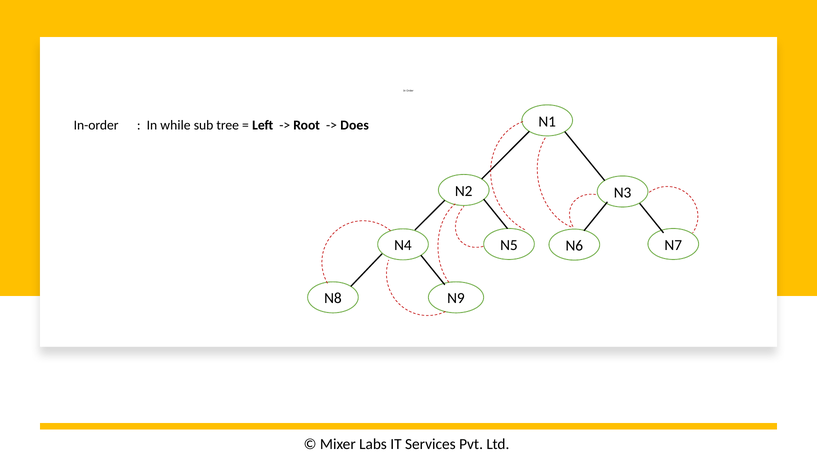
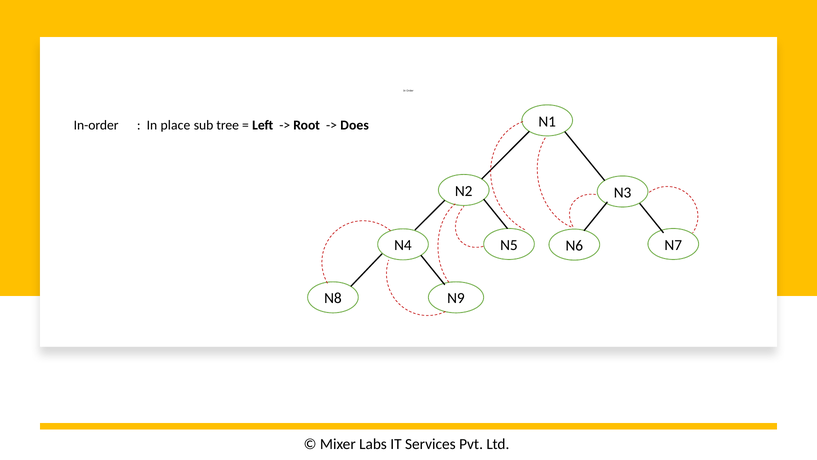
while: while -> place (175, 125)
